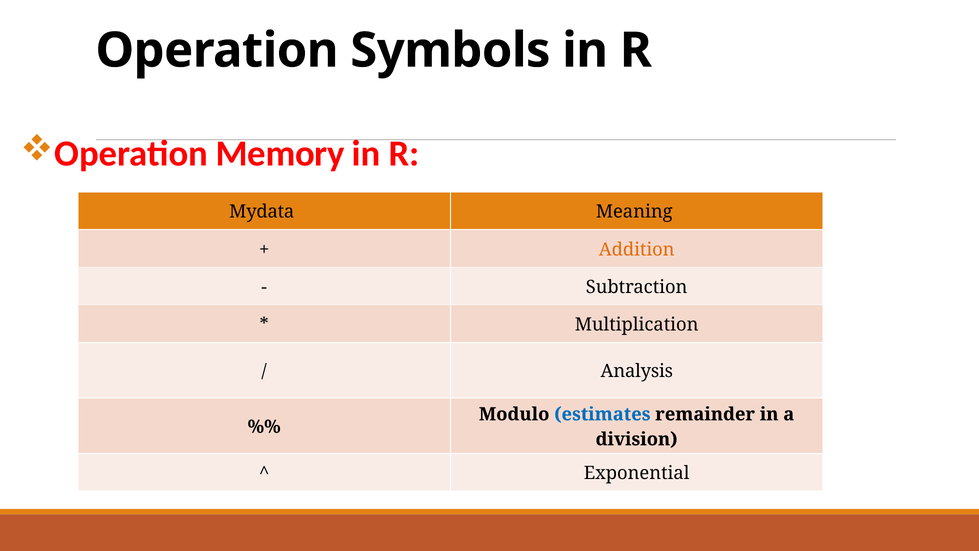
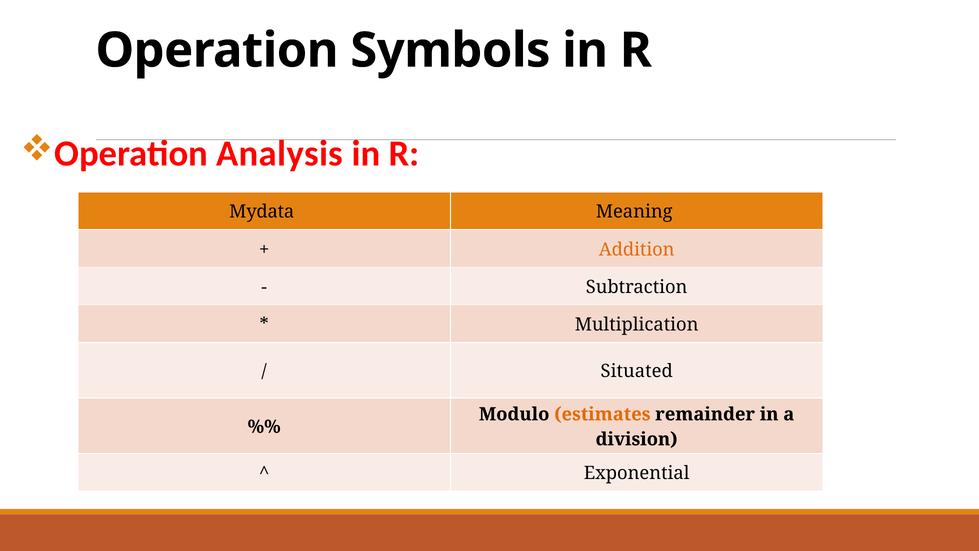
Memory: Memory -> Analysis (280, 154)
Analysis: Analysis -> Situated (637, 371)
estimates colour: blue -> orange (602, 414)
